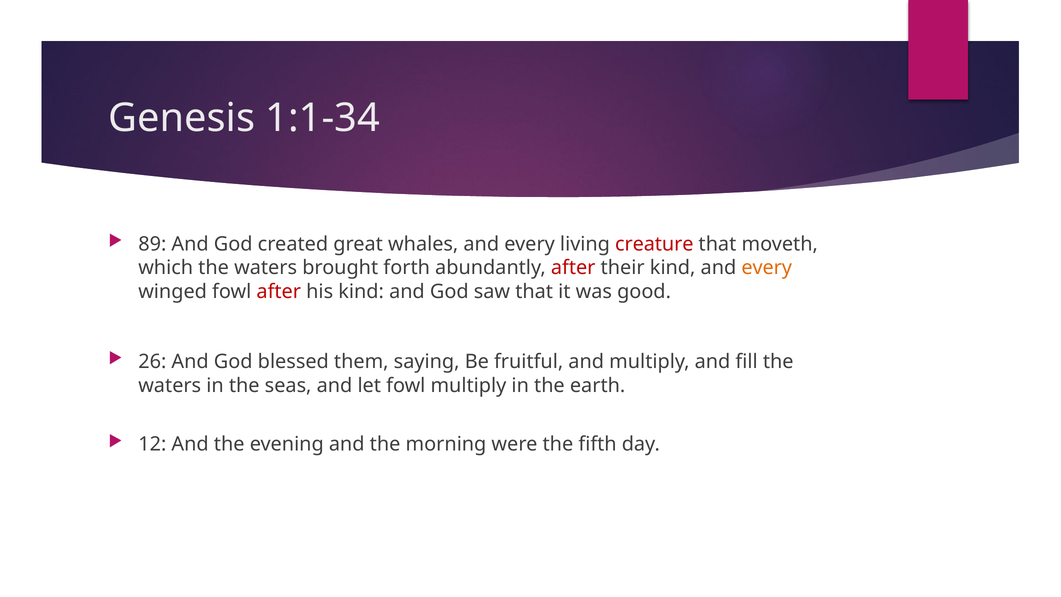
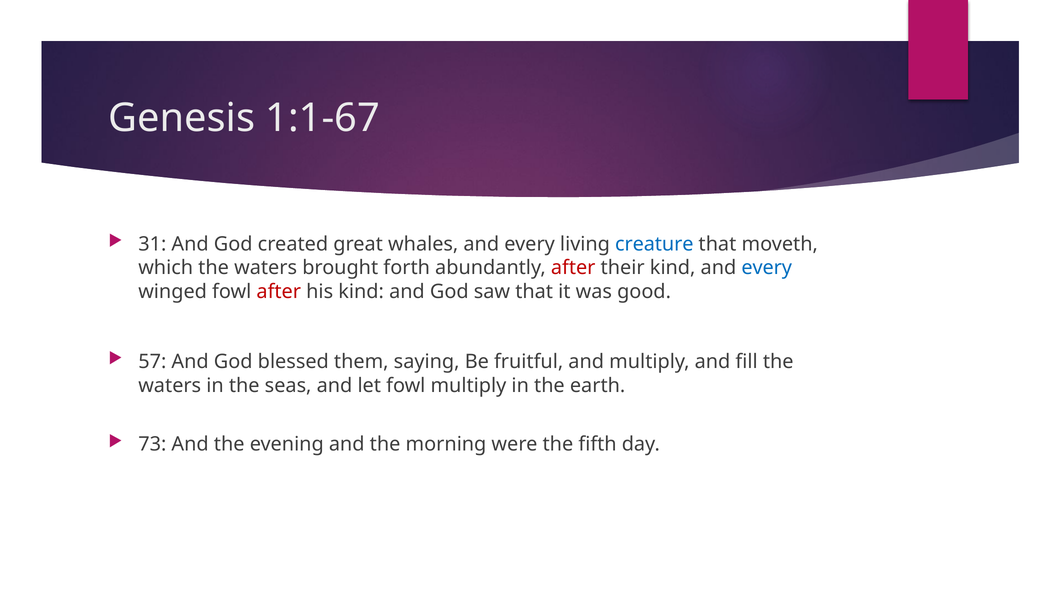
1:1-34: 1:1-34 -> 1:1-67 (323, 118)
89: 89 -> 31 (152, 244)
creature colour: red -> blue (654, 244)
every colour: orange -> blue (767, 268)
26: 26 -> 57 (152, 361)
12: 12 -> 73 (152, 444)
